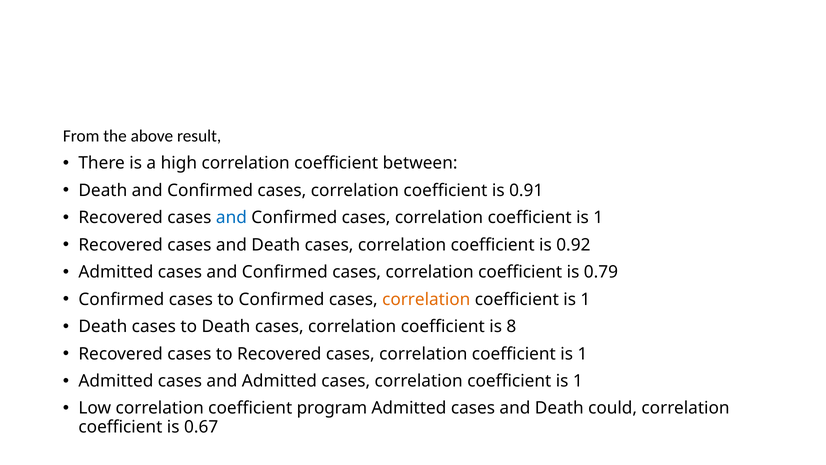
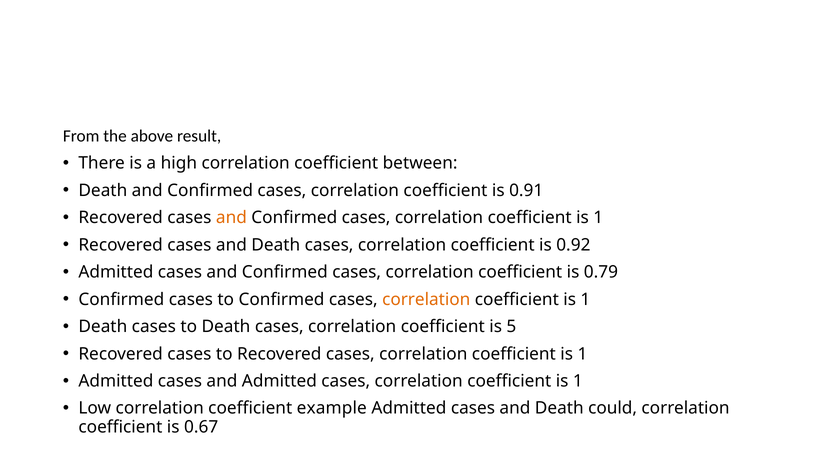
and colour: blue -> orange (231, 218)
8: 8 -> 5 (511, 326)
program: program -> example (332, 408)
